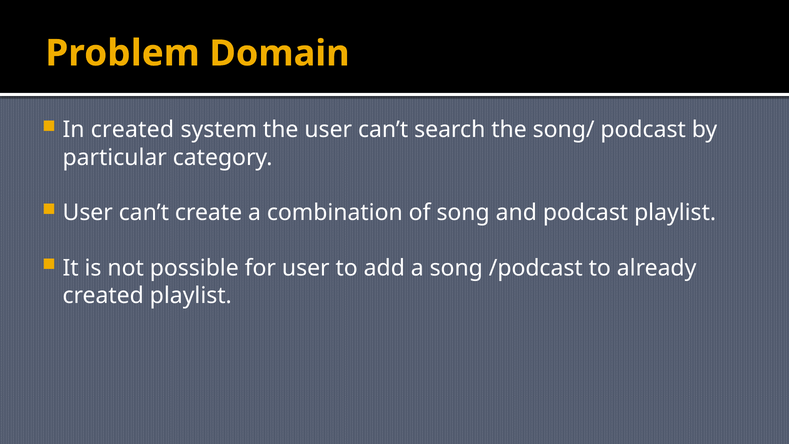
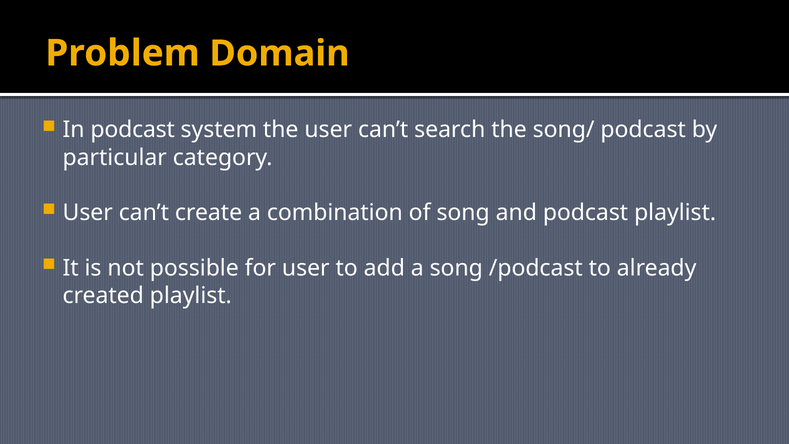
In created: created -> podcast (133, 130)
